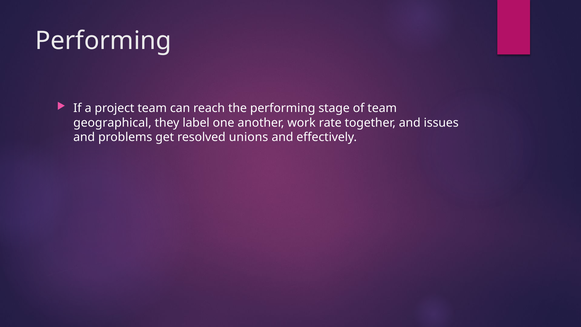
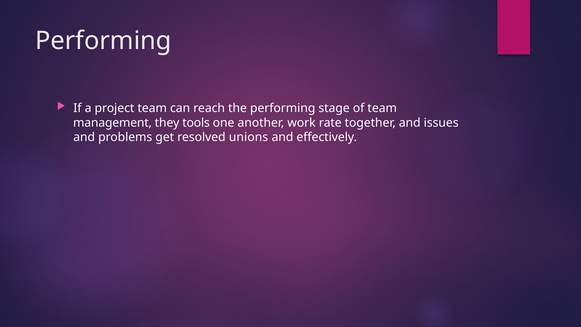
geographical: geographical -> management (112, 123)
label: label -> tools (196, 123)
